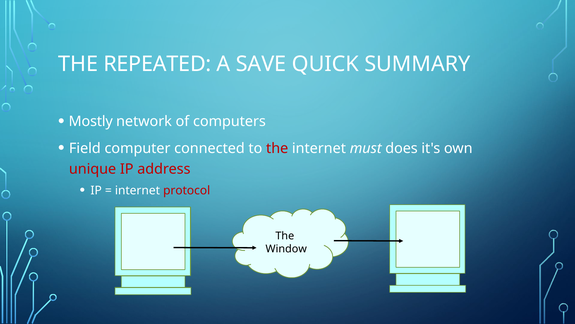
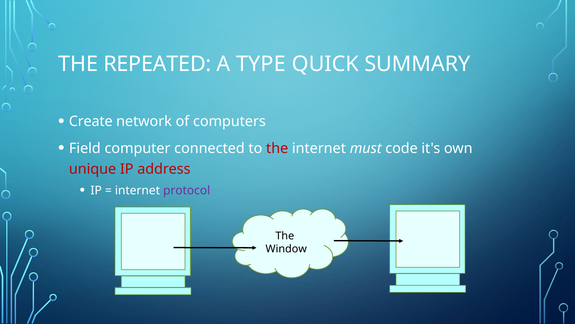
SAVE: SAVE -> TYPE (261, 64)
Mostly: Mostly -> Create (91, 121)
does: does -> code (402, 148)
protocol colour: red -> purple (187, 190)
